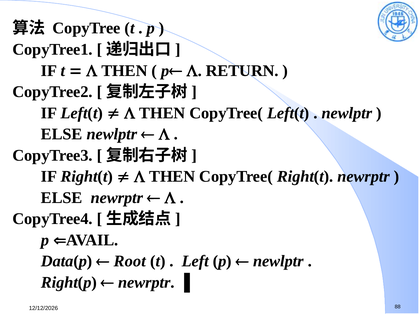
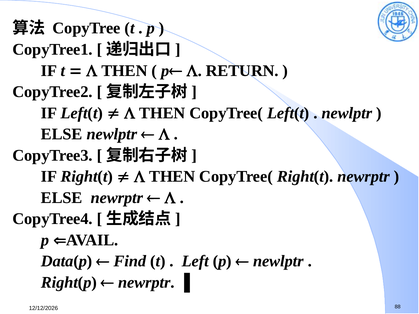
Root: Root -> Find (130, 261)
